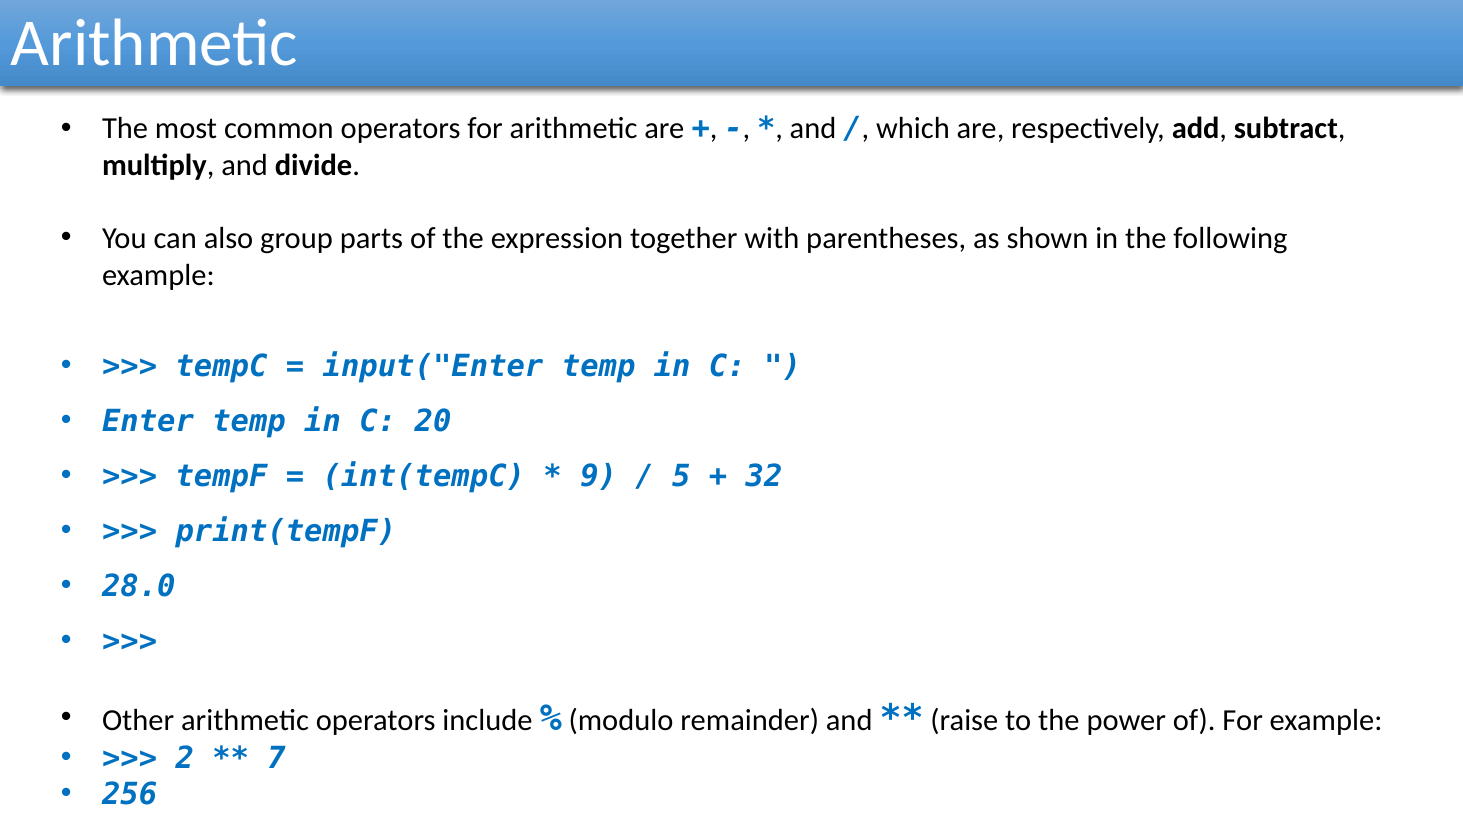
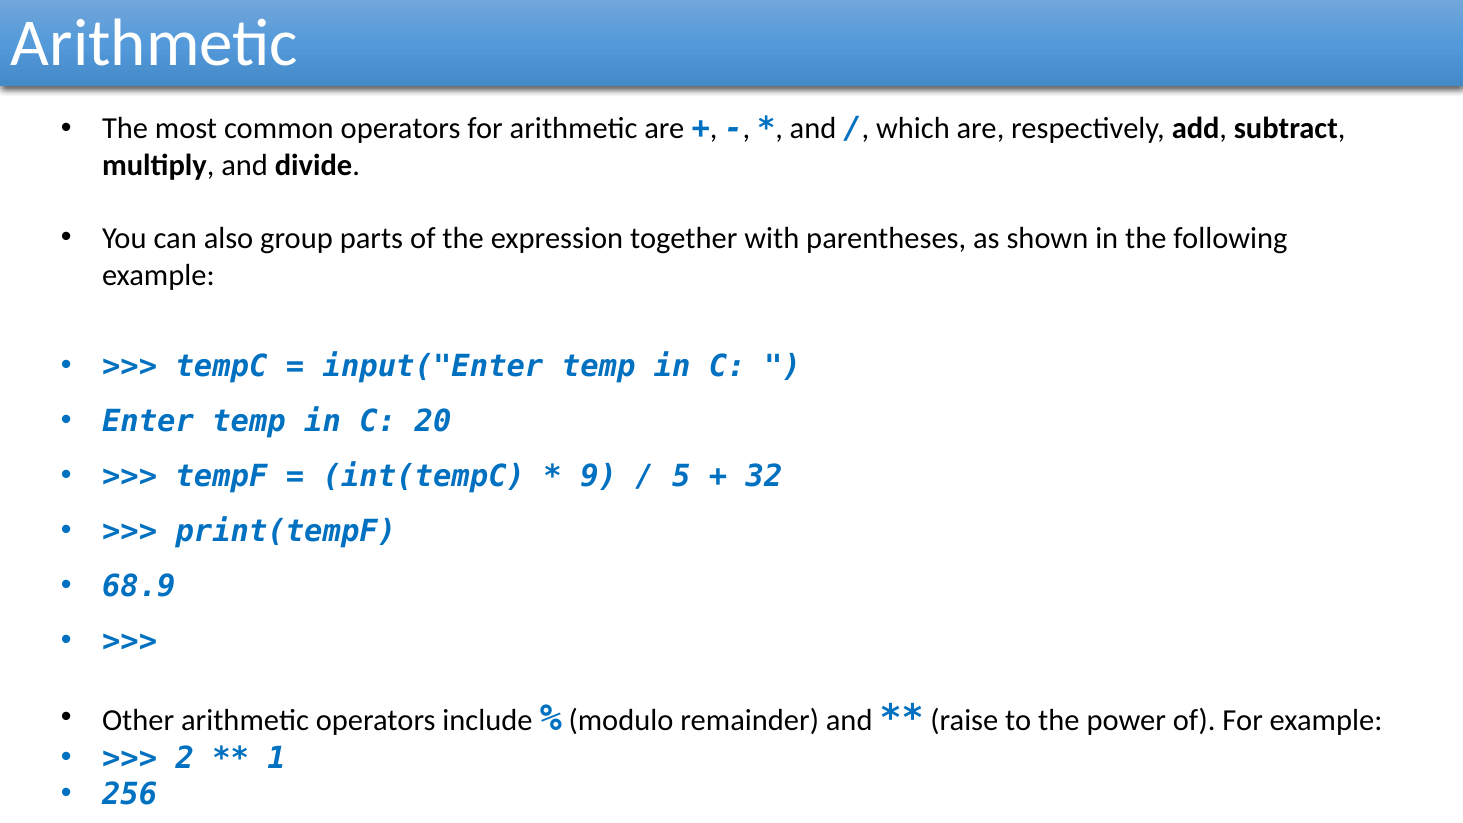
28.0: 28.0 -> 68.9 (139, 586)
7: 7 -> 1 (277, 758)
